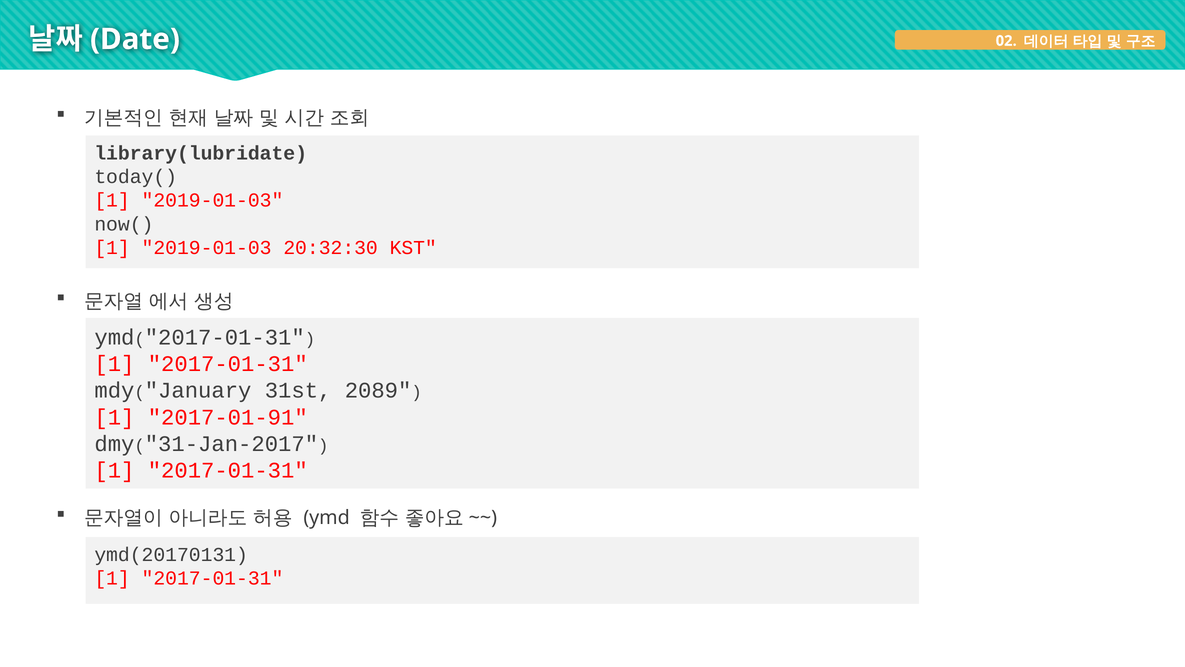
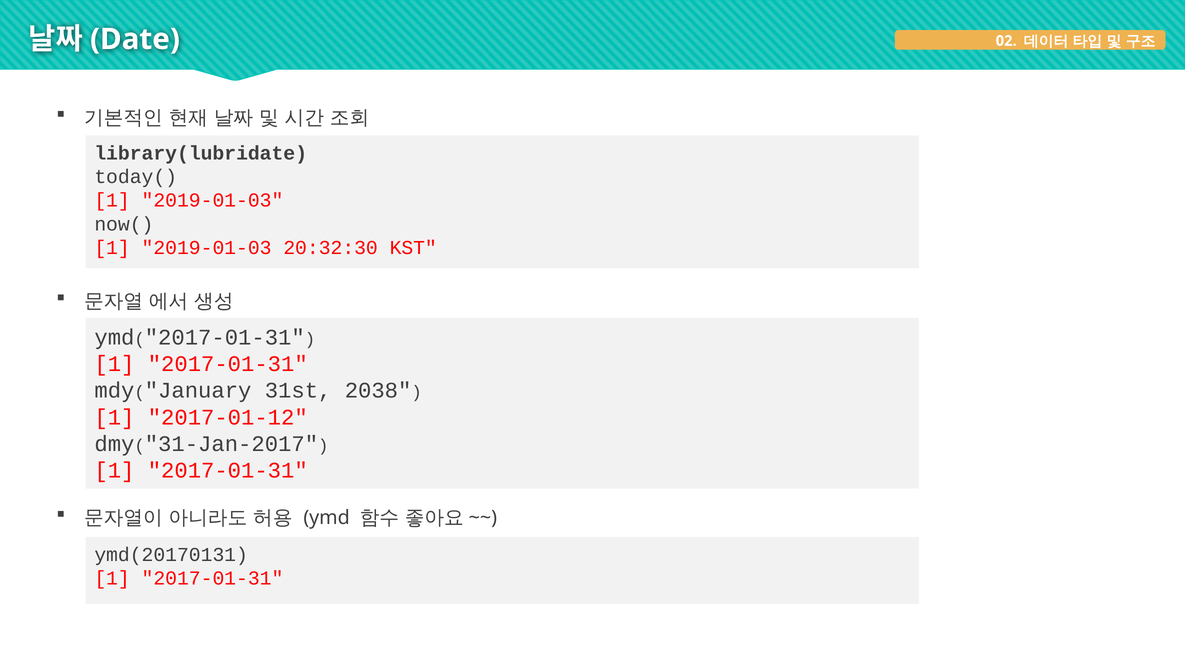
2089: 2089 -> 2038 (378, 390)
2017-01-91: 2017-01-91 -> 2017-01-12 (228, 417)
